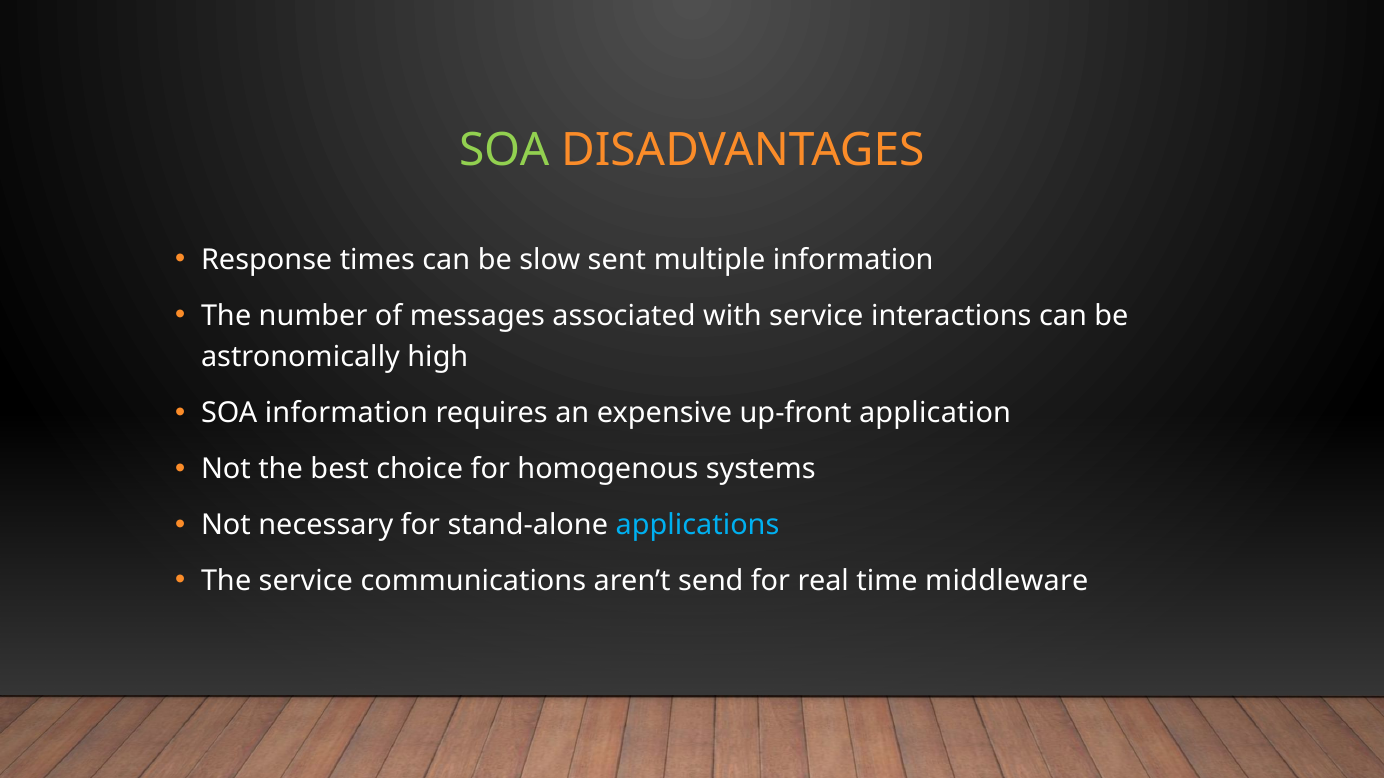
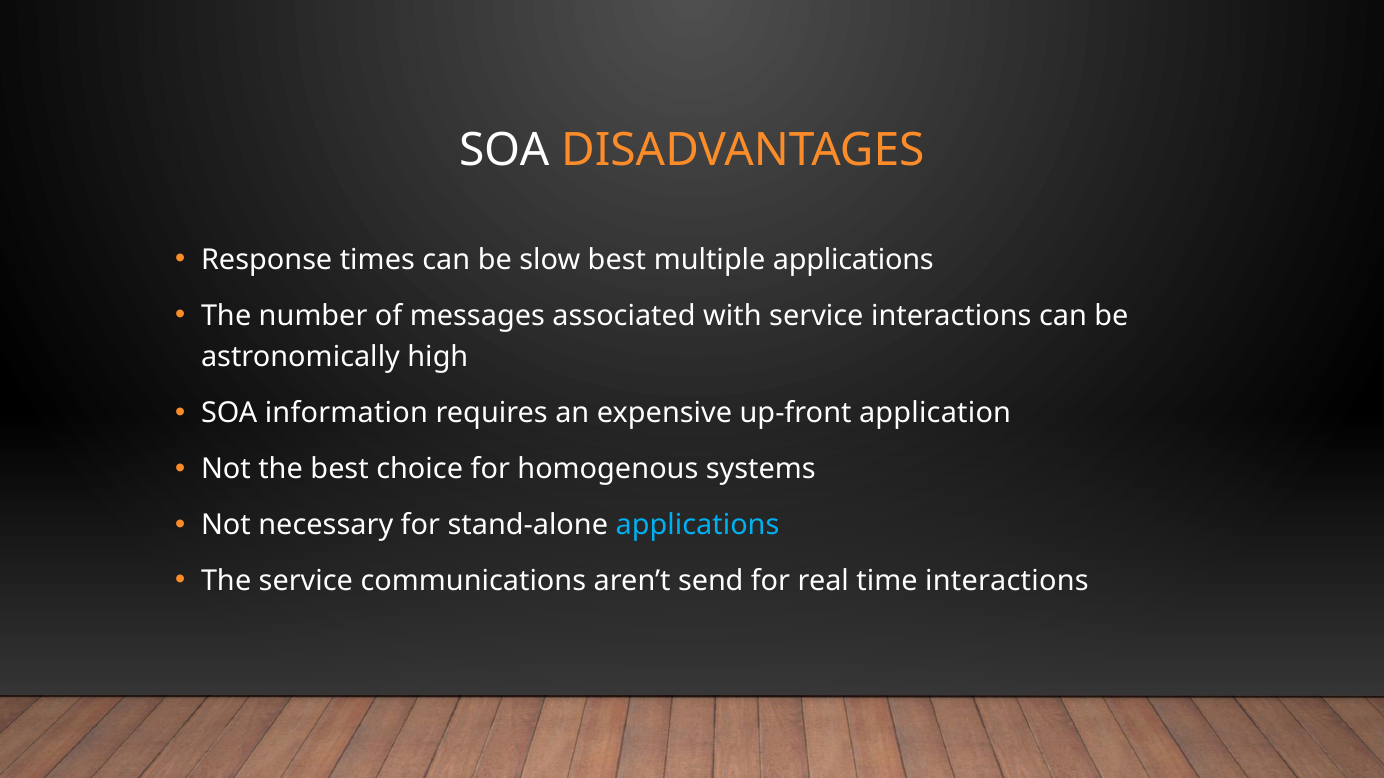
SOA colour: light green -> white (504, 151)
slow sent: sent -> best (617, 260)
multiple information: information -> applications (853, 260)
time middleware: middleware -> interactions (1007, 581)
